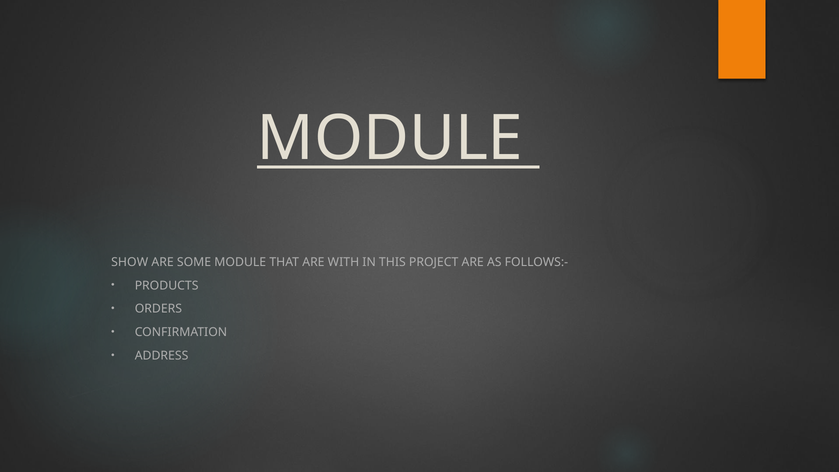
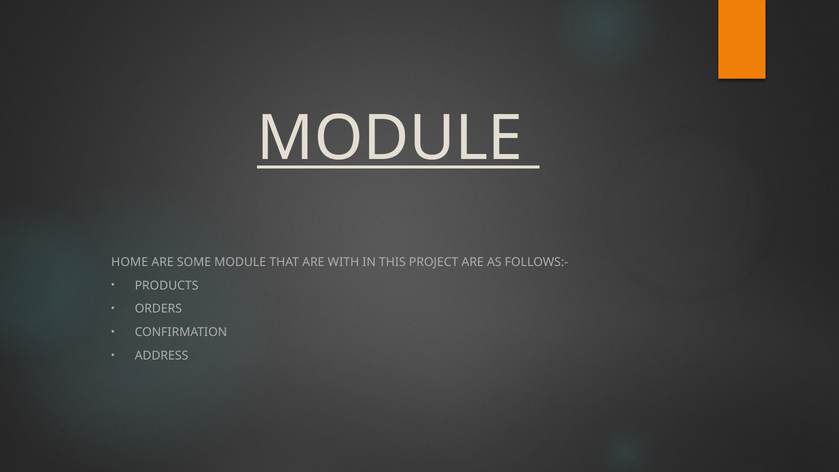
SHOW: SHOW -> HOME (130, 262)
